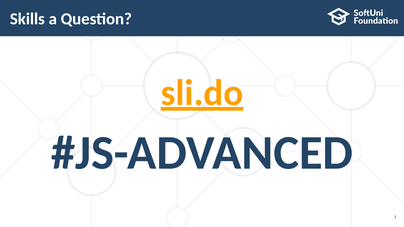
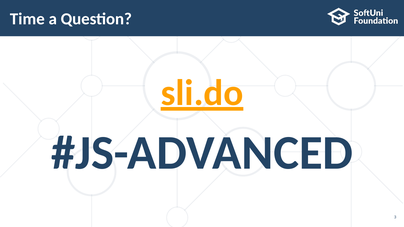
Skills: Skills -> Time (27, 19)
